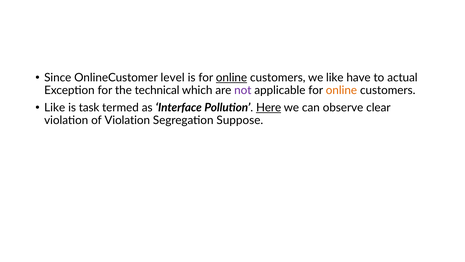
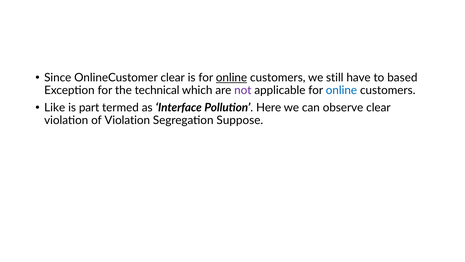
OnlineCustomer level: level -> clear (173, 78)
we like: like -> still (335, 78)
actual: actual -> based (402, 78)
online colour: orange -> blue (341, 90)
task: task -> part (89, 108)
Here underline: present -> none (269, 108)
